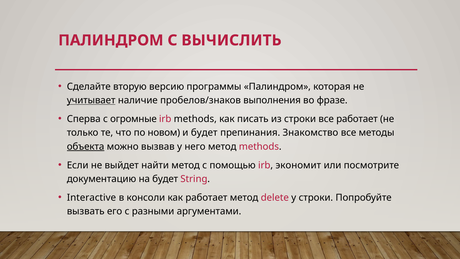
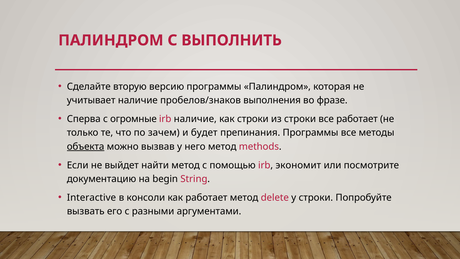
ВЫЧИСЛИТЬ: ВЫЧИСЛИТЬ -> ВЫПОЛНИТЬ (232, 40)
учитывает underline: present -> none (91, 100)
irb methods: methods -> наличие (195, 119)
как писать: писать -> строки (253, 119)
новом: новом -> зачем (164, 133)
препинания Знакомство: Знакомство -> Программы (311, 133)
на будет: будет -> begin (165, 179)
